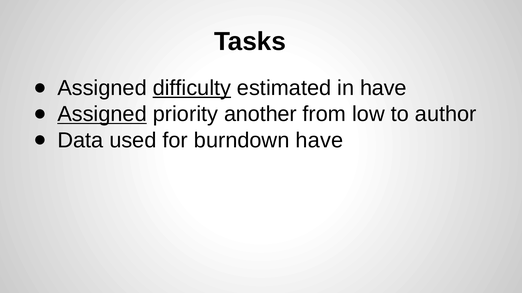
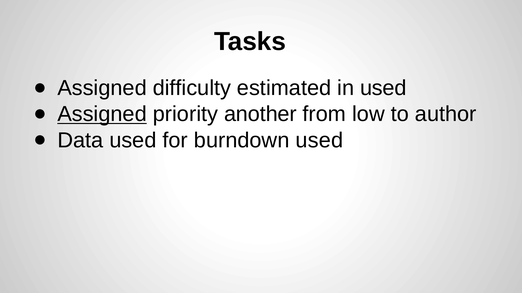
difficulty underline: present -> none (192, 88)
in have: have -> used (383, 88)
burndown have: have -> used (319, 141)
